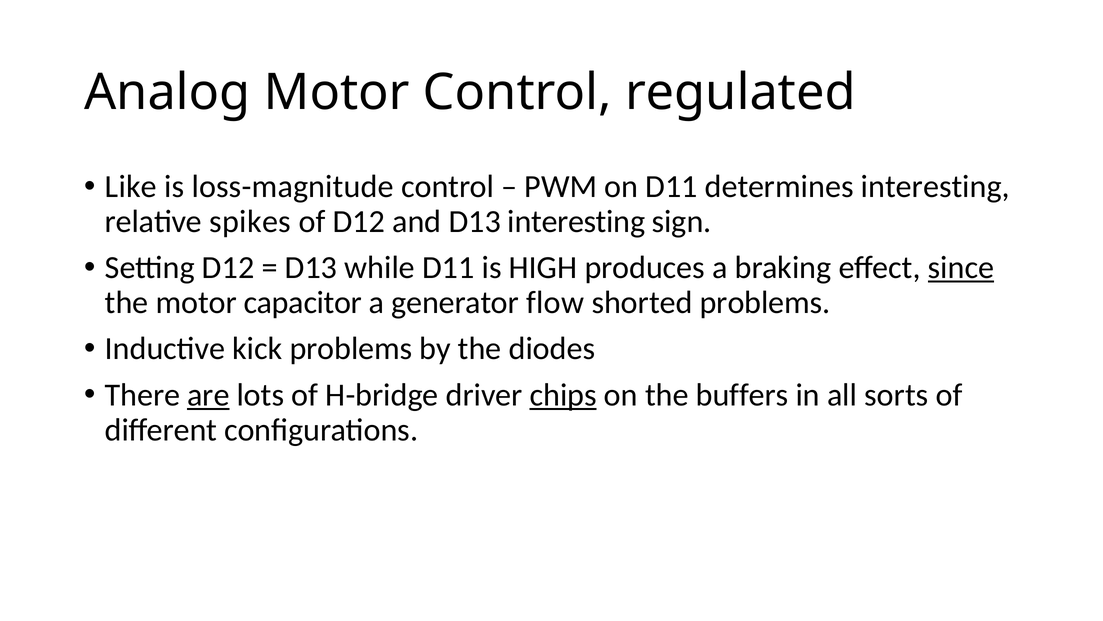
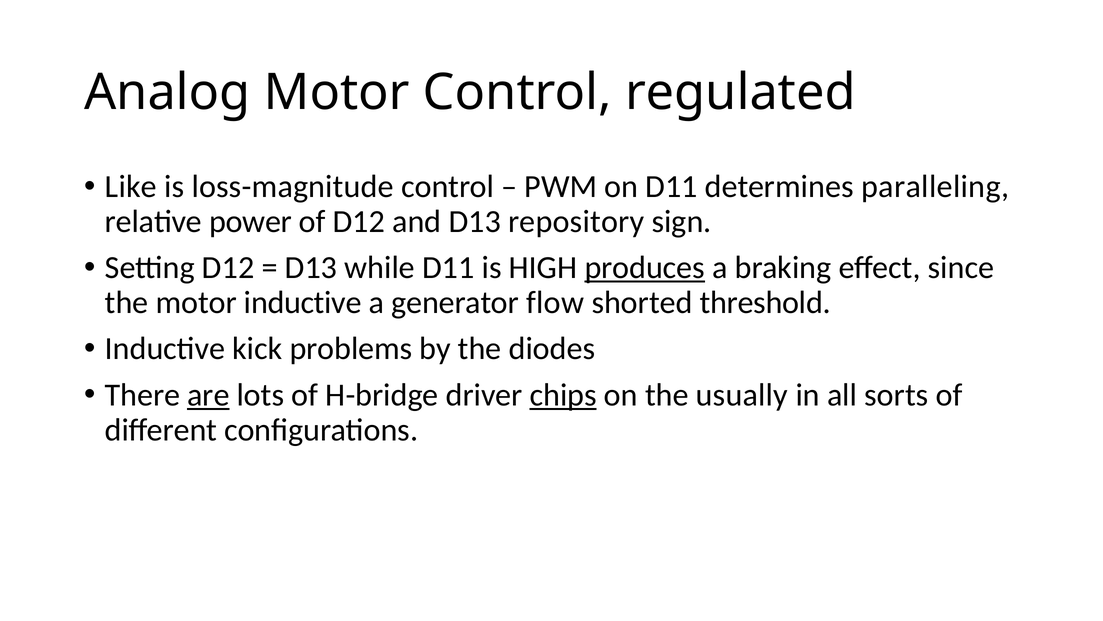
determines interesting: interesting -> paralleling (935, 186)
spikes: spikes -> power (251, 221)
D13 interesting: interesting -> repository (576, 221)
produces underline: none -> present (645, 267)
since underline: present -> none (961, 267)
motor capacitor: capacitor -> inductive (303, 302)
shorted problems: problems -> threshold (765, 302)
buffers: buffers -> usually (742, 395)
